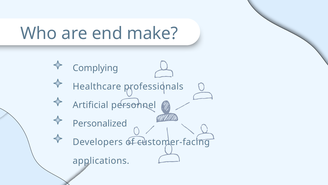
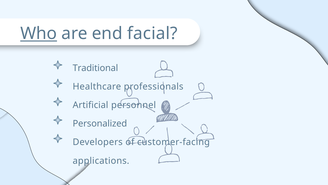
Who underline: none -> present (39, 33)
make: make -> facial (152, 33)
Complying: Complying -> Traditional (95, 68)
